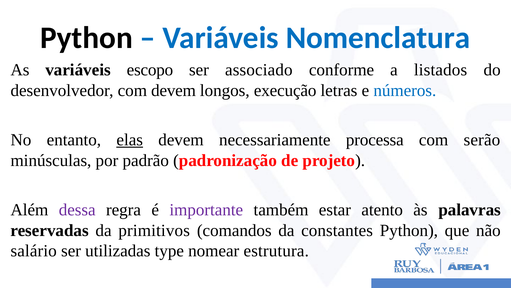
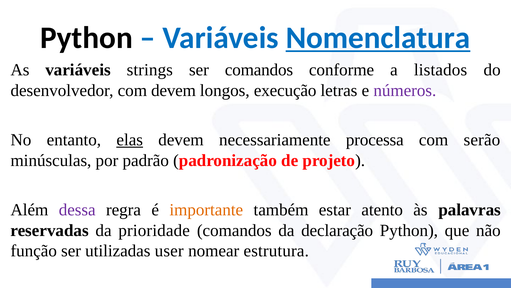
Nomenclatura underline: none -> present (378, 38)
escopo: escopo -> strings (150, 70)
ser associado: associado -> comandos (259, 70)
números colour: blue -> purple (405, 90)
importante colour: purple -> orange (206, 210)
primitivos: primitivos -> prioridade (154, 230)
constantes: constantes -> declaração (337, 230)
salário: salário -> função (34, 250)
type: type -> user (169, 250)
